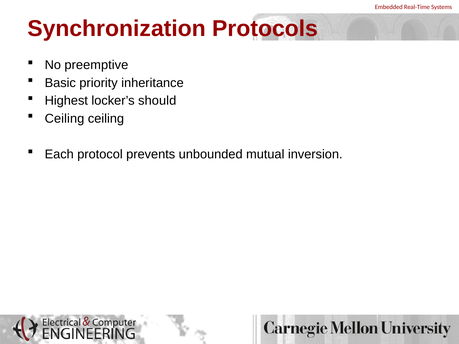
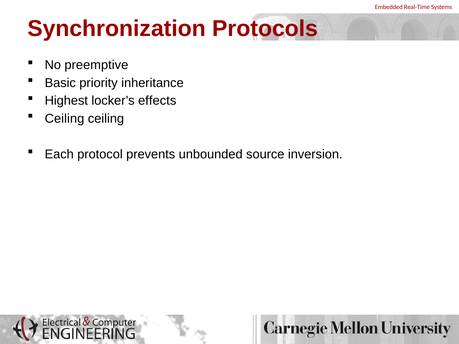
should: should -> effects (157, 101)
mutual: mutual -> source (265, 154)
